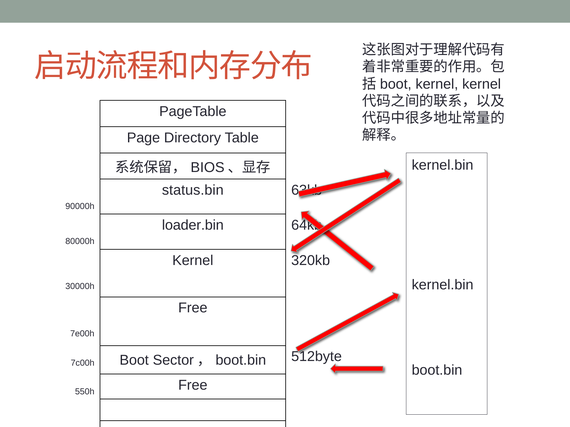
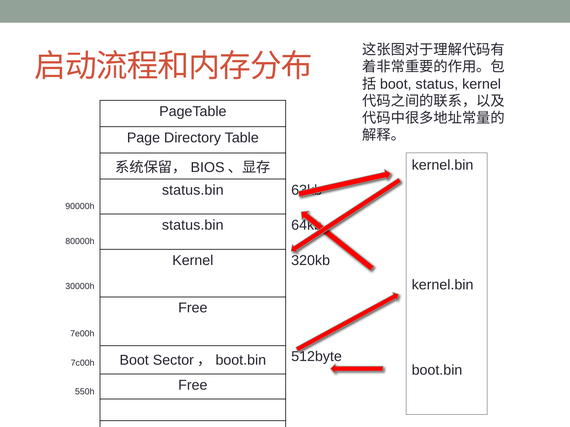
kernel: kernel -> status (437, 84)
loader.bin: loader.bin -> status.bin (193, 225)
